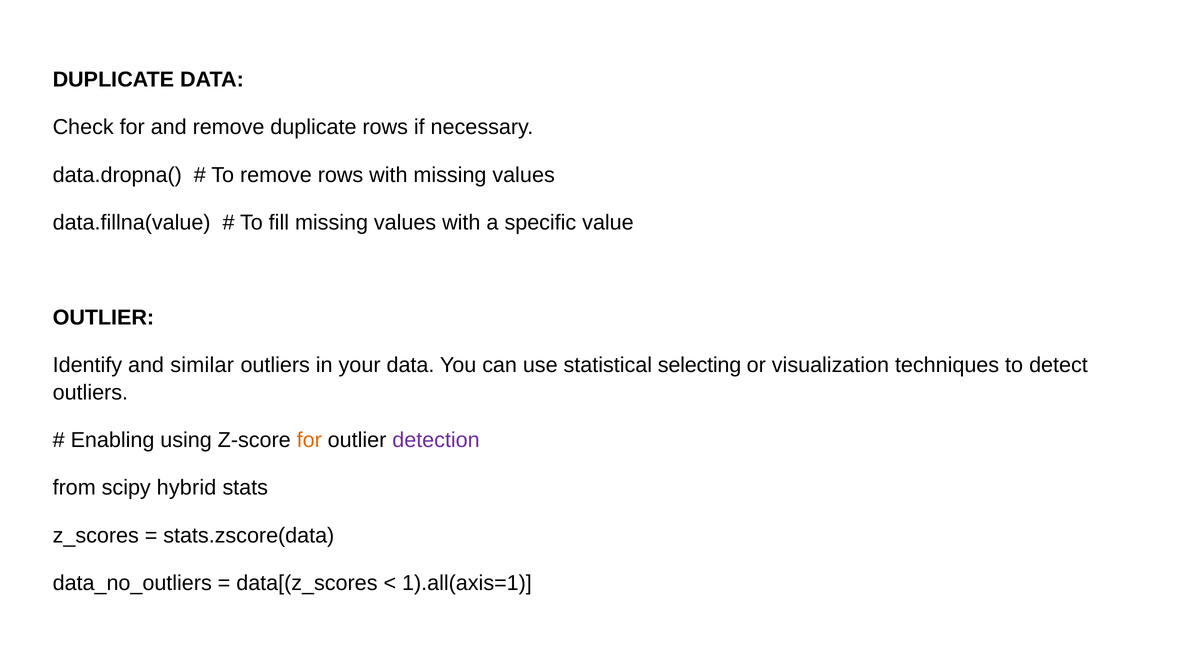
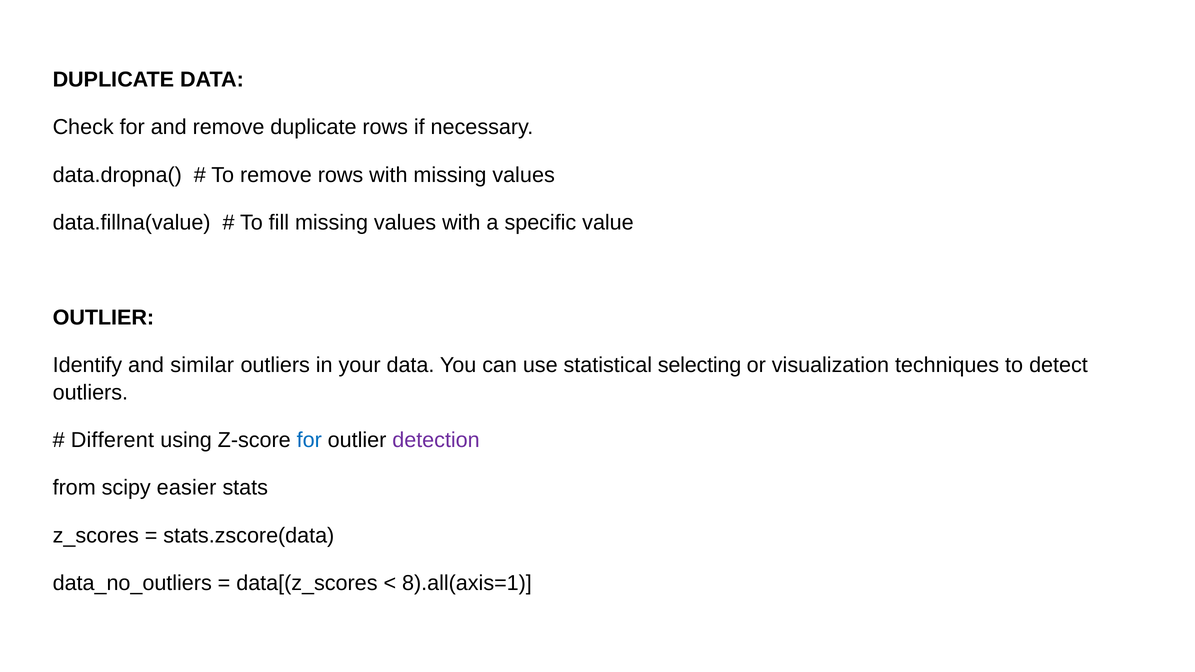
Enabling: Enabling -> Different (112, 440)
for colour: orange -> blue (309, 440)
hybrid: hybrid -> easier (187, 488)
1).all(axis=1: 1).all(axis=1 -> 8).all(axis=1 (467, 583)
